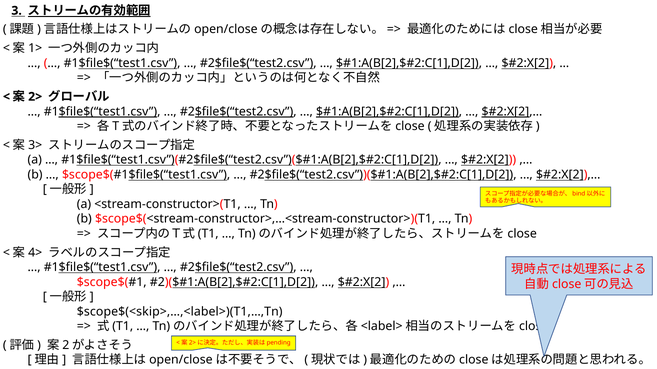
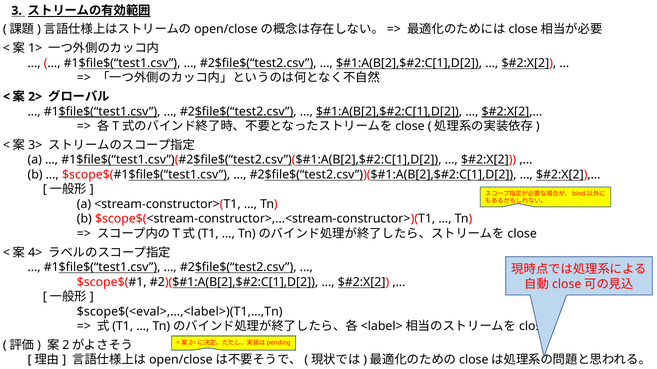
$scope$(<skip>,…,<label>)(T1,…,Tn: $scope$(<skip>,…,<label>)(T1,…,Tn -> $scope$(<eval>,…,<label>)(T1,…,Tn (180, 312)
